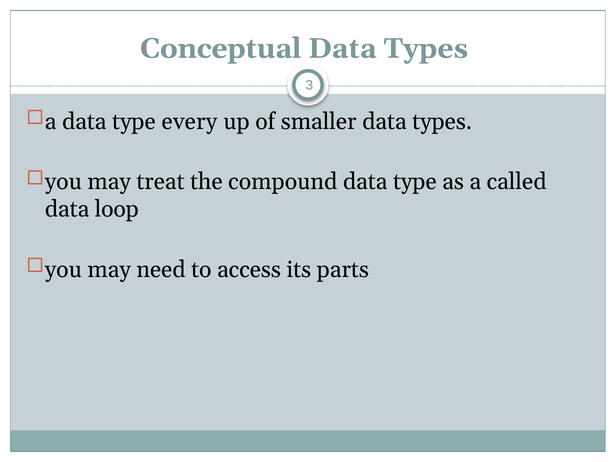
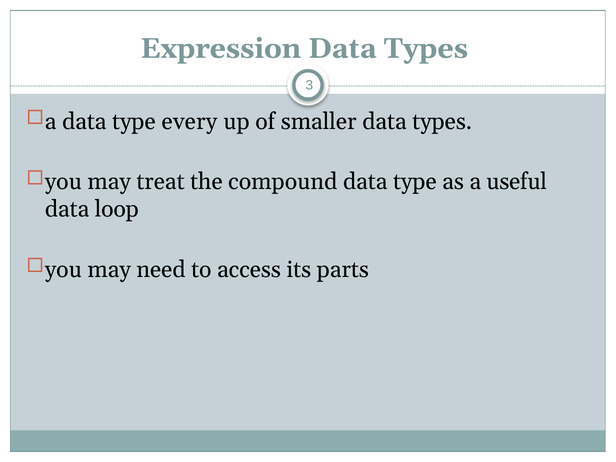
Conceptual: Conceptual -> Expression (221, 48)
called: called -> useful (517, 182)
